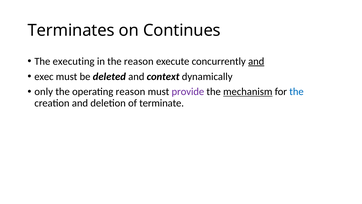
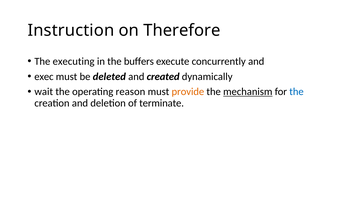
Terminates: Terminates -> Instruction (71, 30)
Continues: Continues -> Therefore (182, 30)
the reason: reason -> buffers (139, 61)
and underline: present -> none (256, 61)
context: context -> created (163, 76)
only: only -> wait (44, 92)
provide colour: purple -> orange (188, 92)
